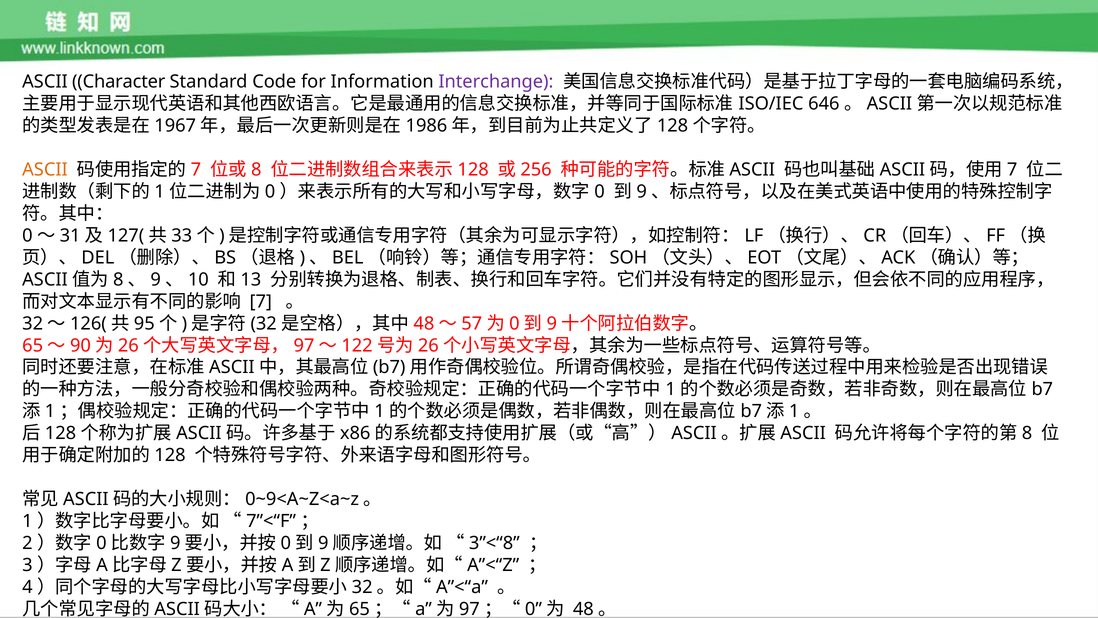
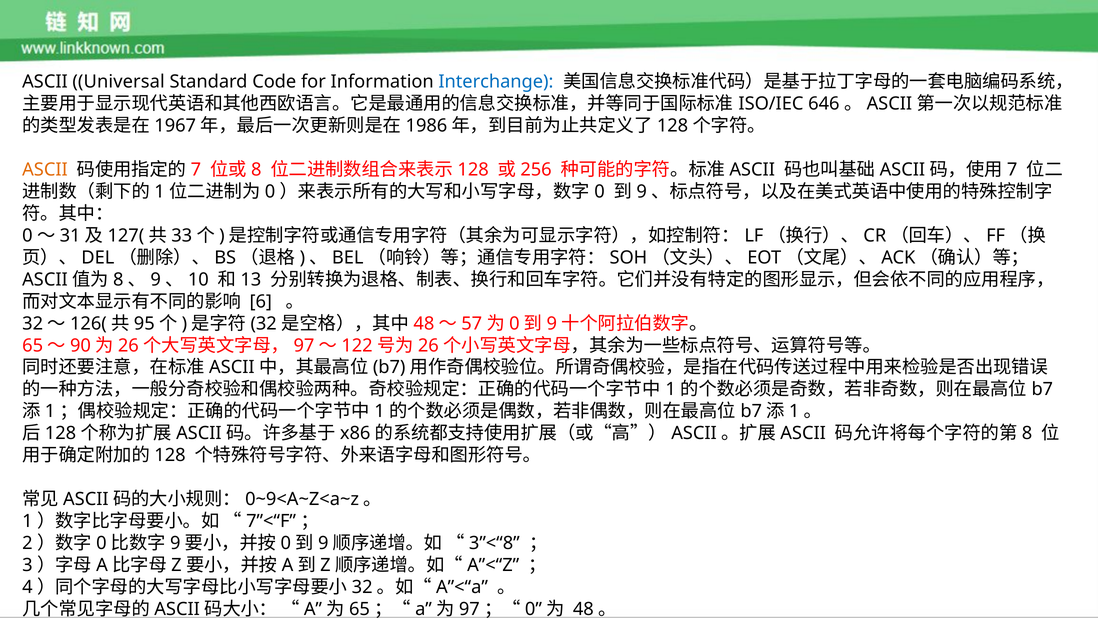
Character: Character -> Universal (119, 82)
Interchange colour: purple -> blue (496, 82)
7: 7 -> 6 (261, 301)
